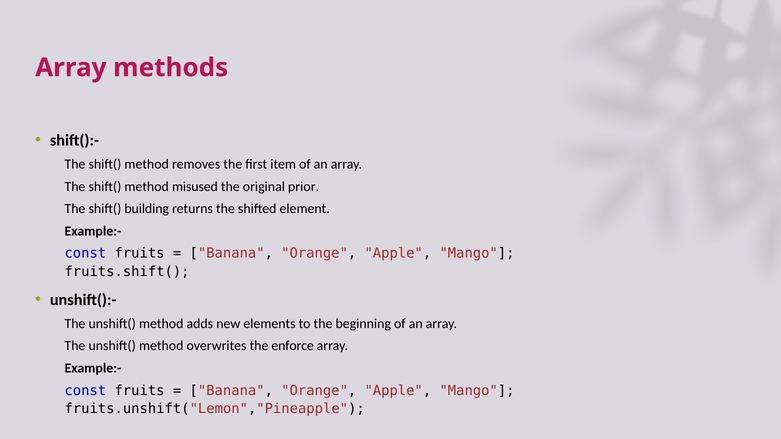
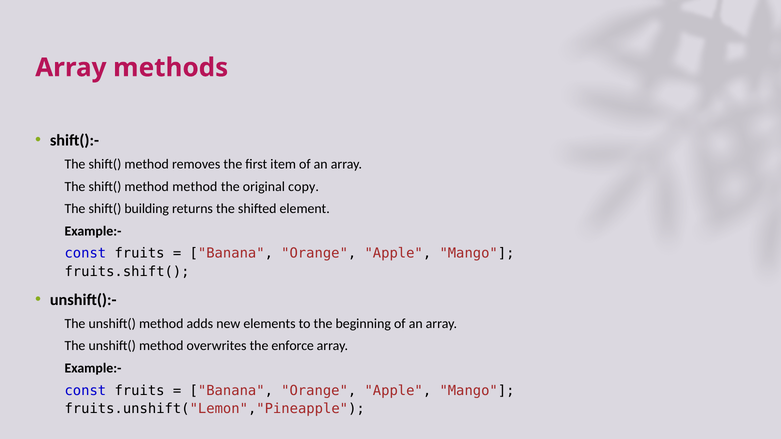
method misused: misused -> method (195, 187)
prior: prior -> copy (304, 187)
